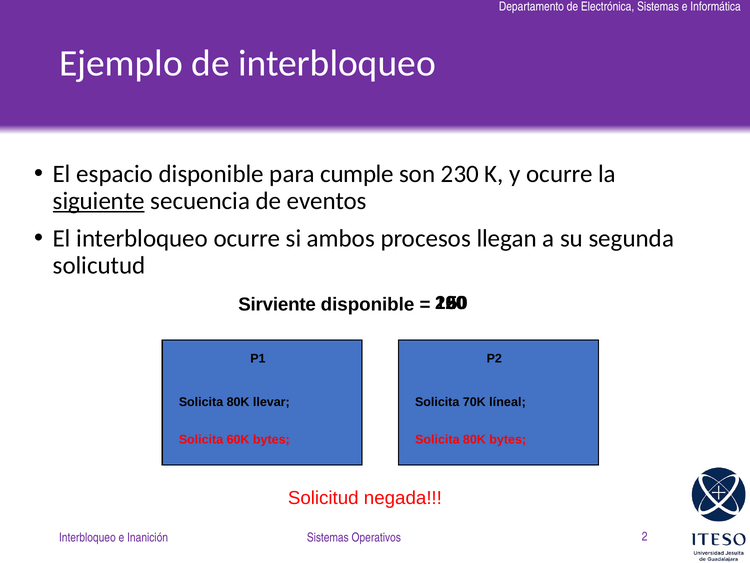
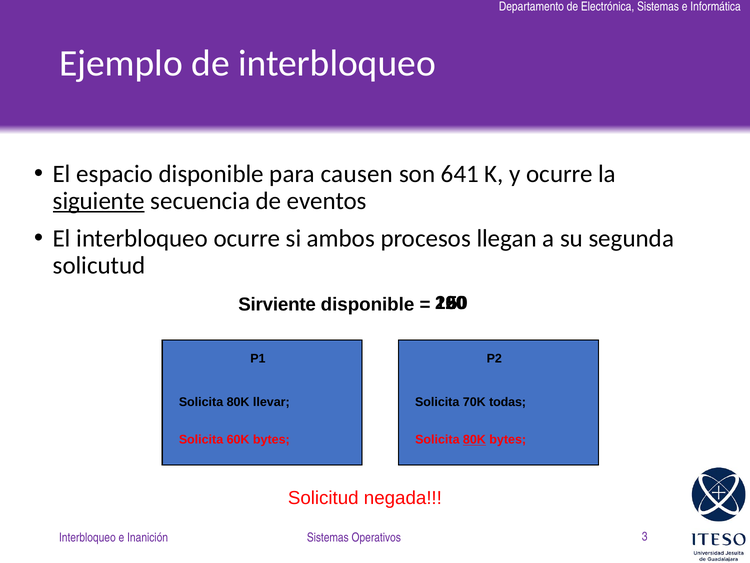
cumple: cumple -> causen (357, 174)
230: 230 -> 641 (460, 174)
líneal: líneal -> todas (508, 402)
80K underline: none -> present (474, 439)
2: 2 -> 3 (645, 536)
